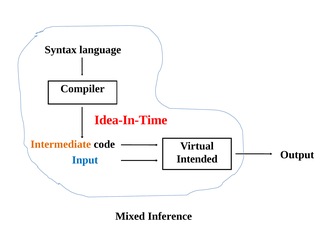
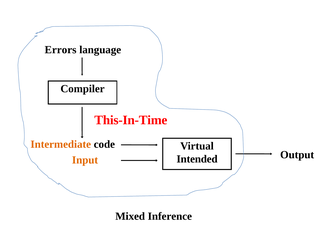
Syntax: Syntax -> Errors (61, 50)
Idea-In-Time: Idea-In-Time -> This-In-Time (131, 120)
Input colour: blue -> orange (85, 160)
